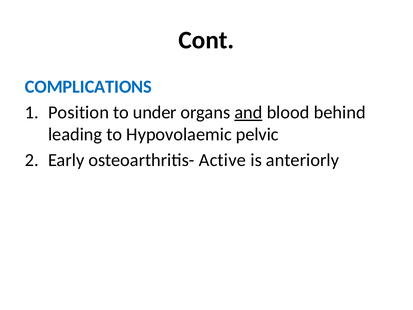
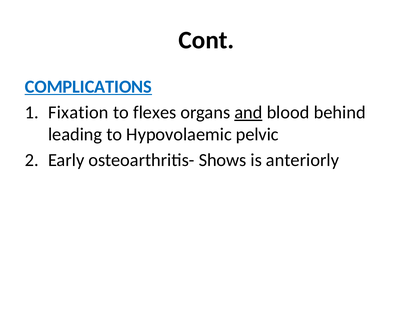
COMPLICATIONS underline: none -> present (88, 87)
Position: Position -> Fixation (78, 112)
under: under -> flexes (155, 112)
Active: Active -> Shows (223, 160)
